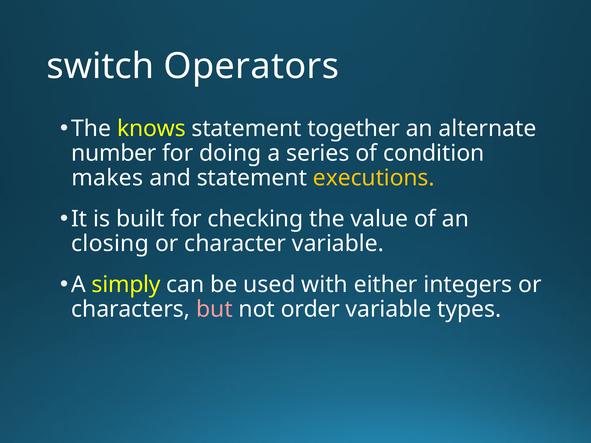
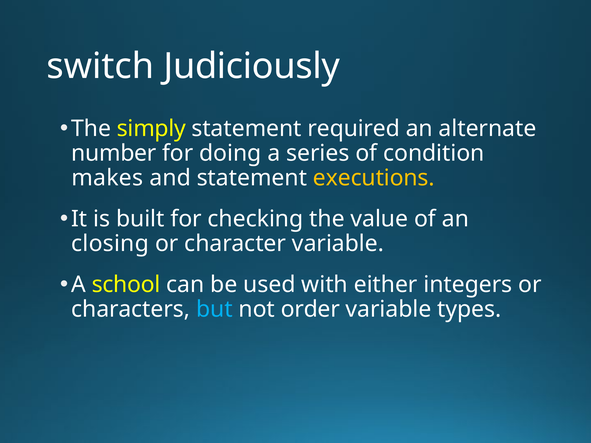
Operators: Operators -> Judiciously (252, 66)
knows: knows -> simply (151, 129)
together: together -> required (354, 129)
simply: simply -> school (126, 285)
but colour: pink -> light blue (214, 309)
